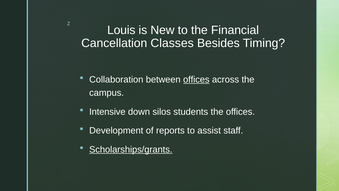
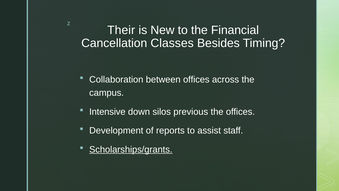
Louis: Louis -> Their (121, 30)
offices underline: present -> none (196, 79)
students: students -> previous (191, 112)
